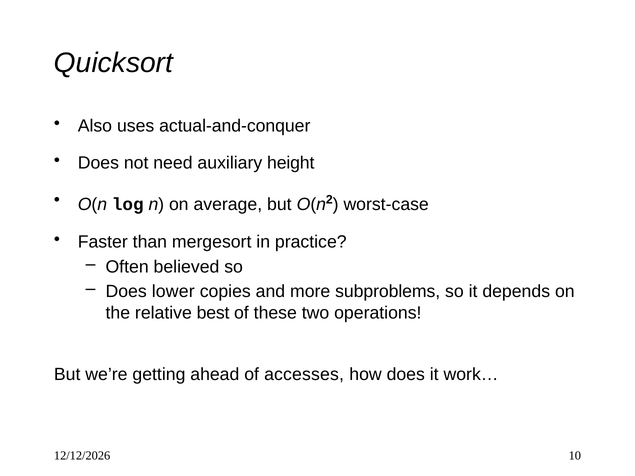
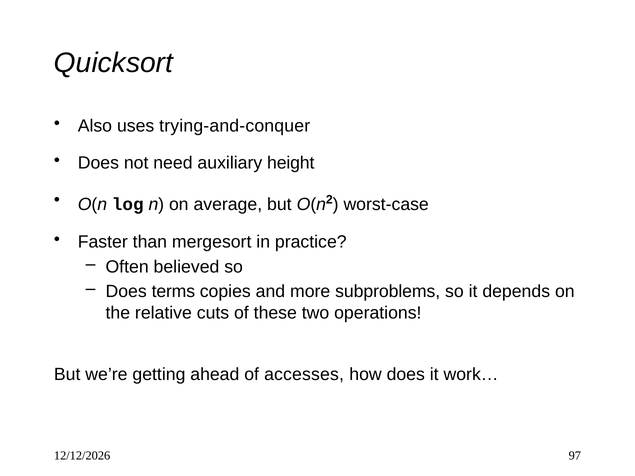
actual-and-conquer: actual-and-conquer -> trying-and-conquer (235, 126)
lower: lower -> terms (173, 292)
best: best -> cuts (213, 313)
10: 10 -> 97 (575, 456)
